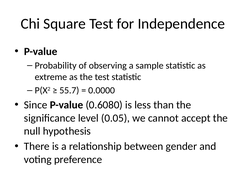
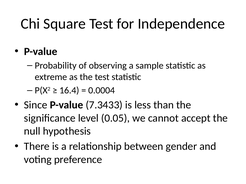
55.7: 55.7 -> 16.4 (69, 91)
0.0000: 0.0000 -> 0.0004 (102, 91)
0.6080: 0.6080 -> 7.3433 (104, 105)
